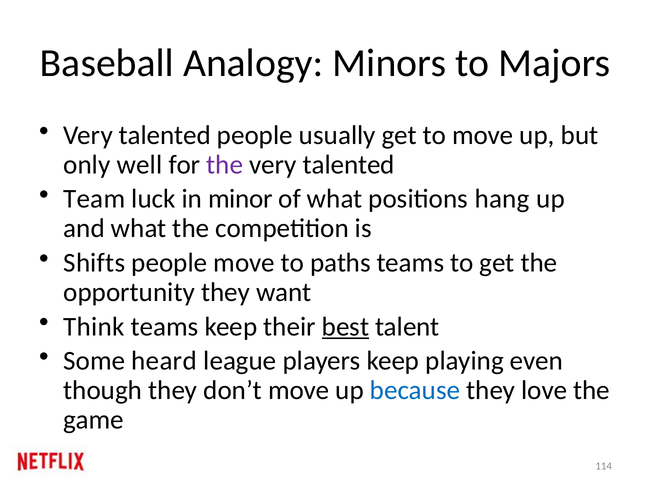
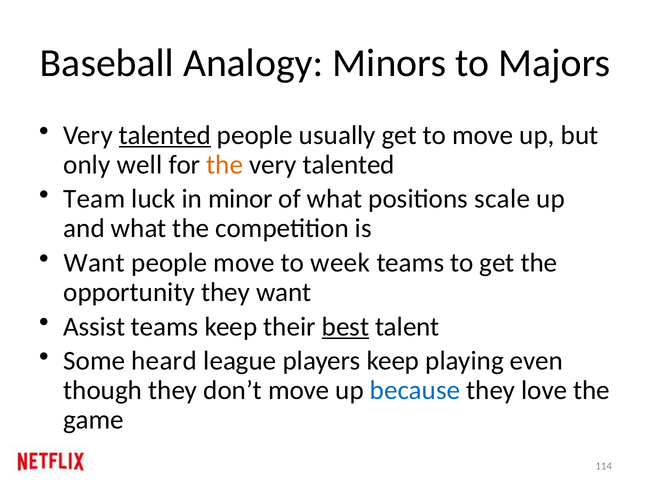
talented underline: none -> present (165, 135)
the colour: purple -> orange (225, 165)
hang: hang -> scale (502, 199)
Shifts: Shifts -> Want (94, 263)
paths: paths -> week (340, 263)
Think: Think -> Assist (94, 327)
